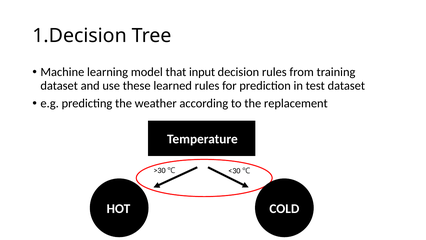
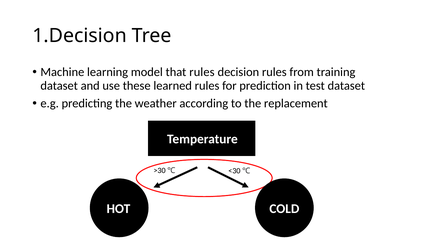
that input: input -> rules (202, 72)
